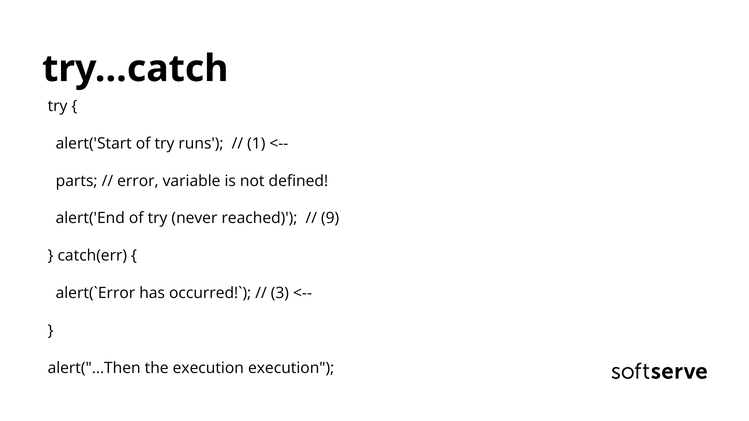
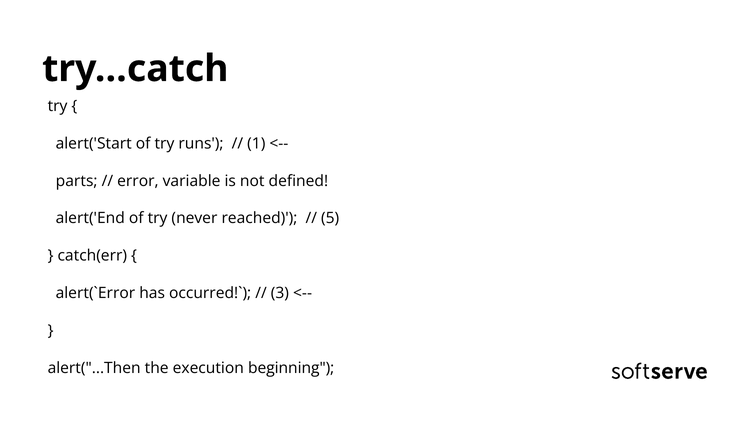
9: 9 -> 5 (330, 218)
execution execution: execution -> beginning (291, 368)
